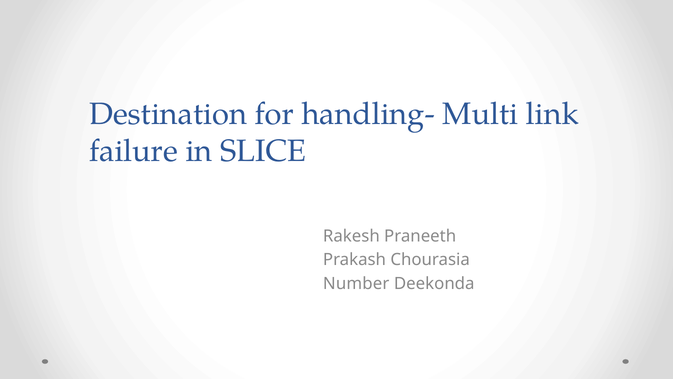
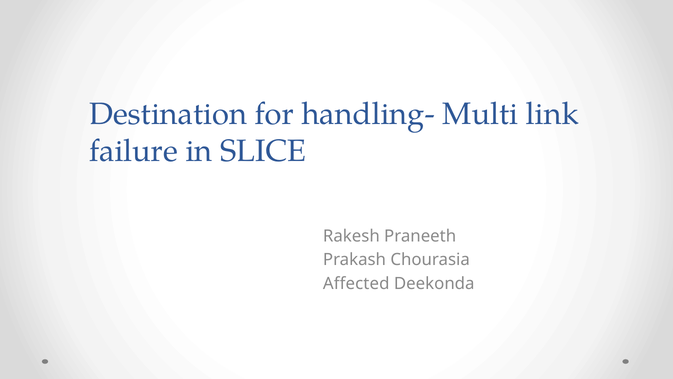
Number: Number -> Affected (356, 283)
